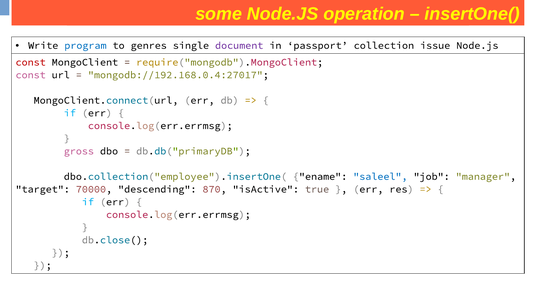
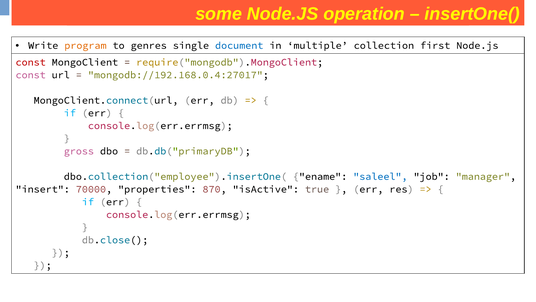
program colour: blue -> orange (85, 45)
document colour: purple -> blue (239, 45)
passport: passport -> multiple (318, 45)
issue: issue -> first (435, 45)
target: target -> insert (43, 189)
descending: descending -> properties (157, 189)
